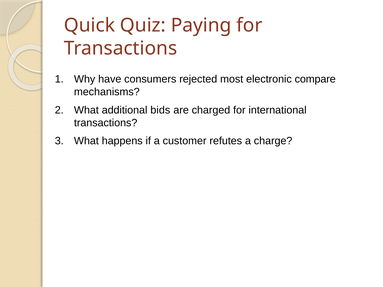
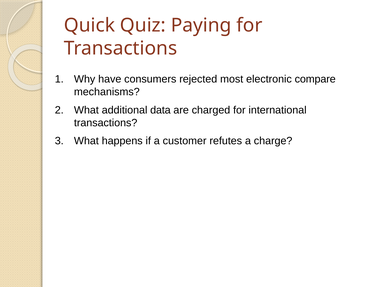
bids: bids -> data (160, 110)
